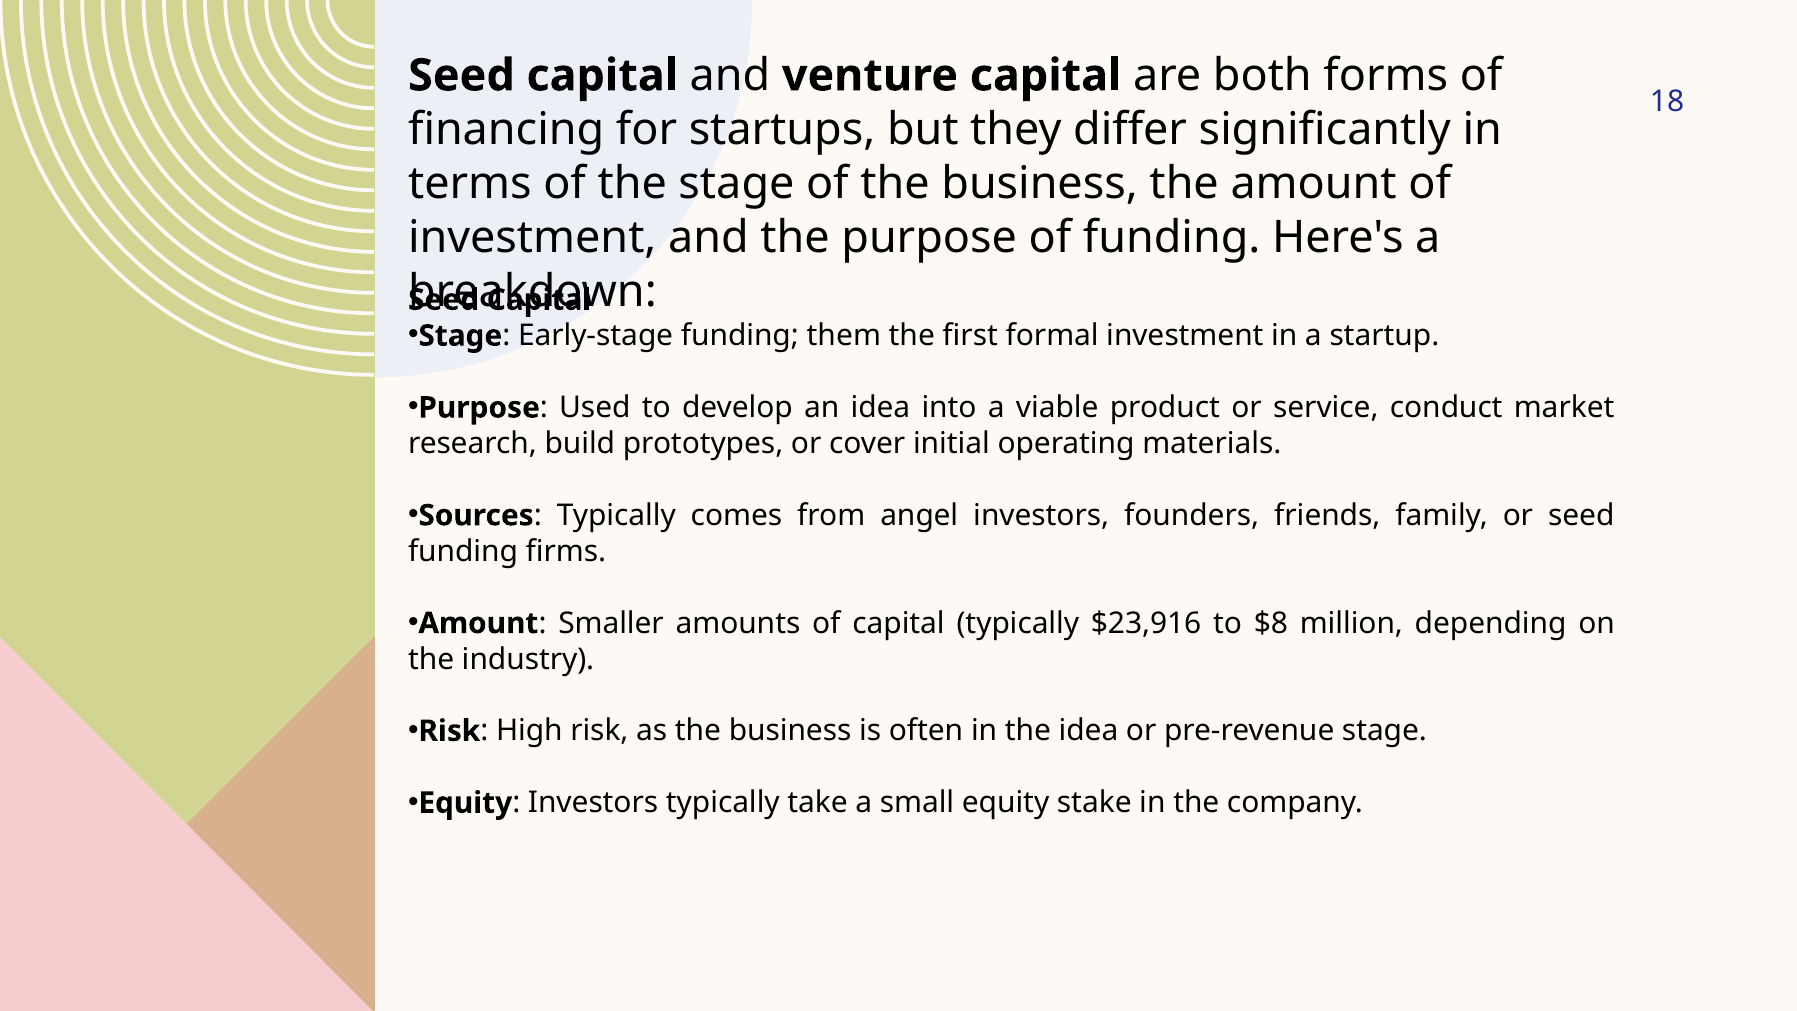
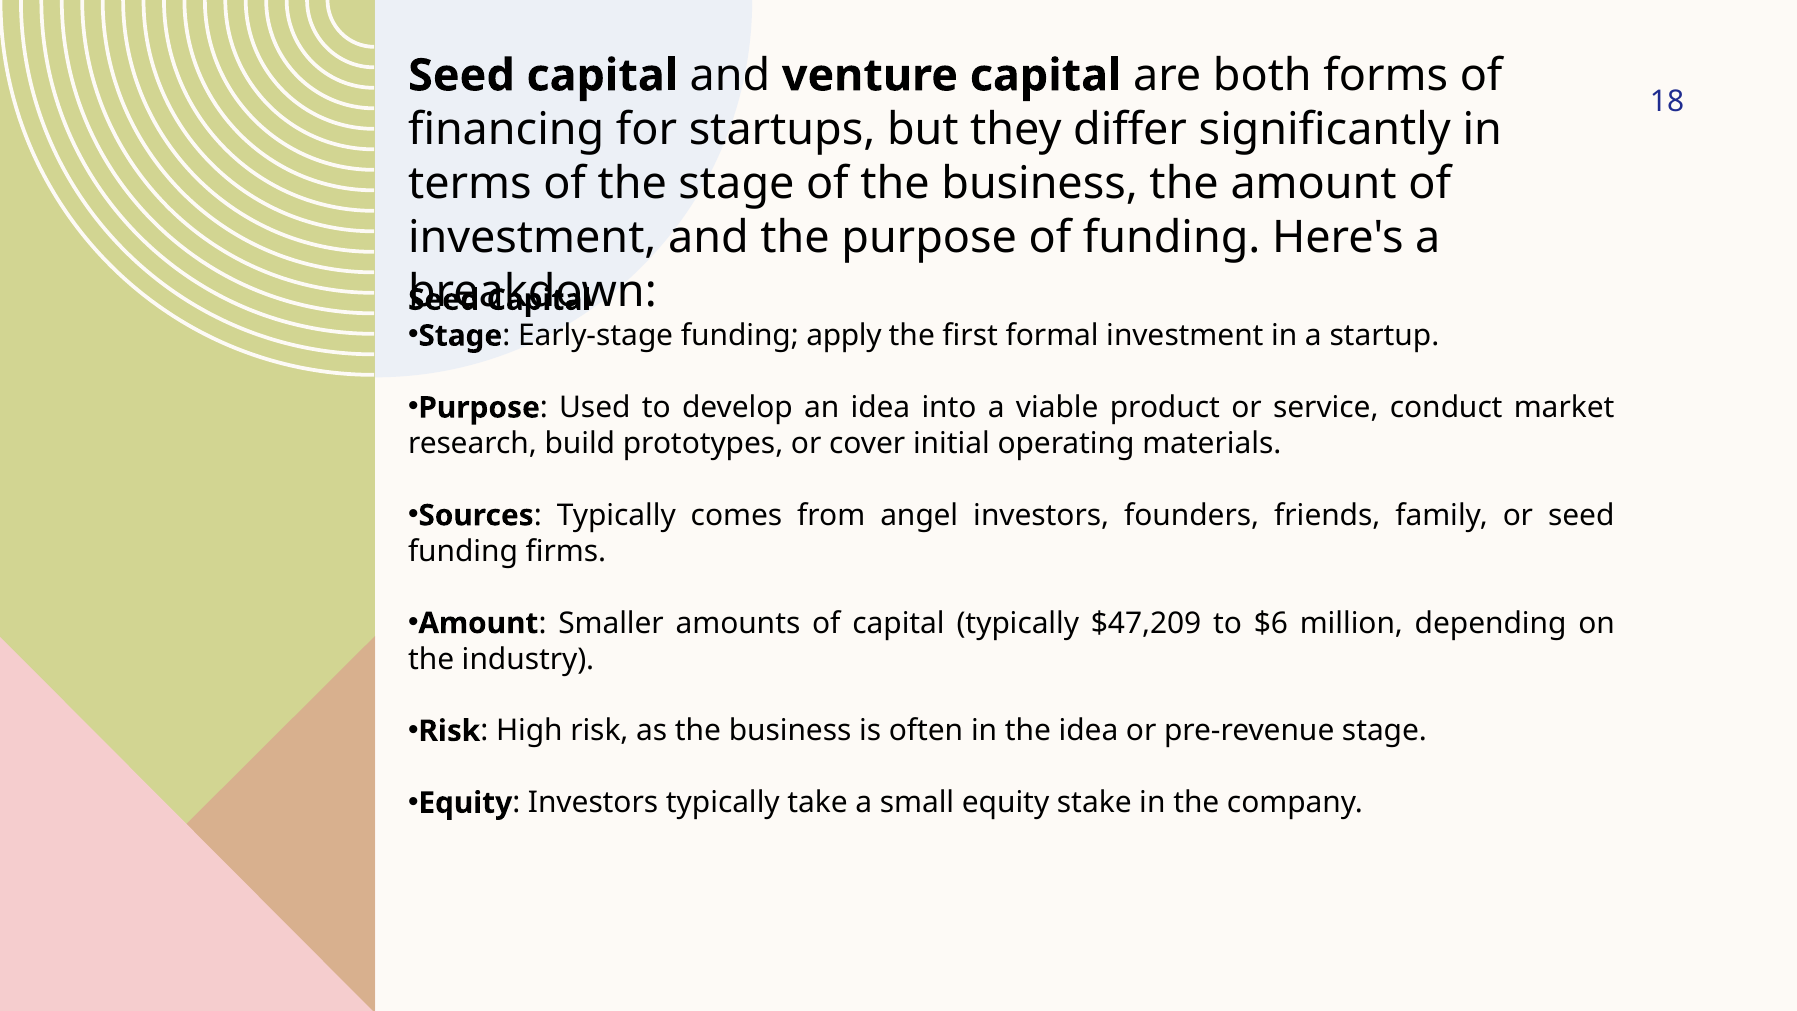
them: them -> apply (844, 336)
$23,916: $23,916 -> $47,209 (1146, 623)
$8: $8 -> $6 (1271, 623)
